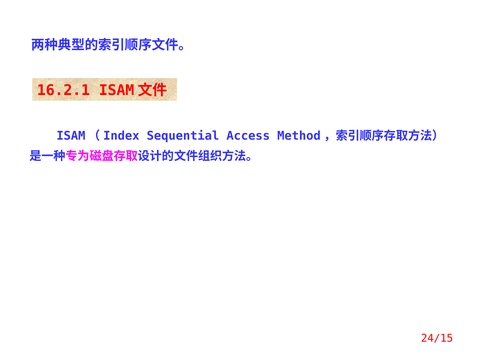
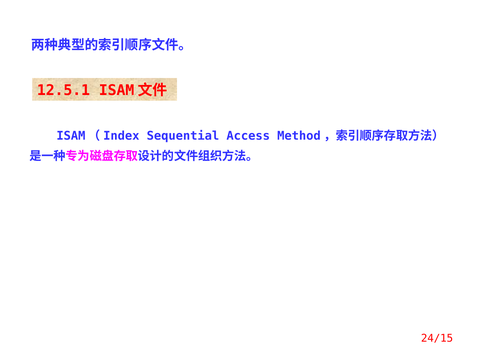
16.2.1: 16.2.1 -> 12.5.1 (63, 90)
